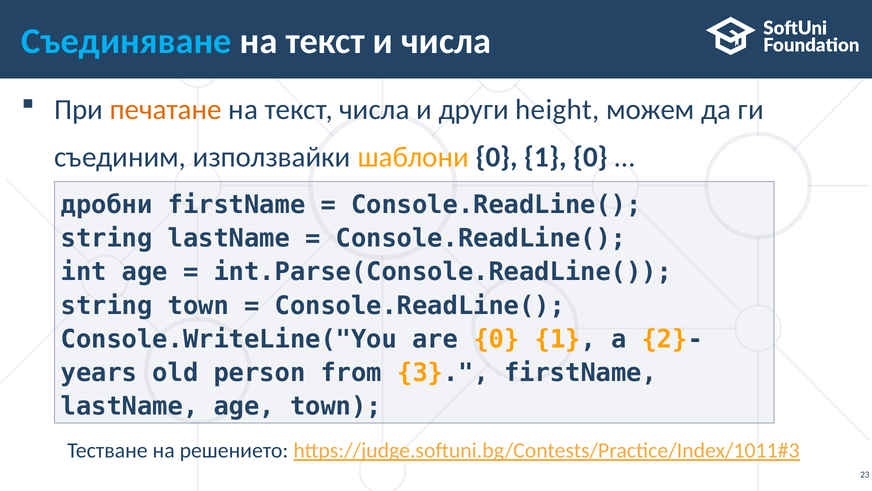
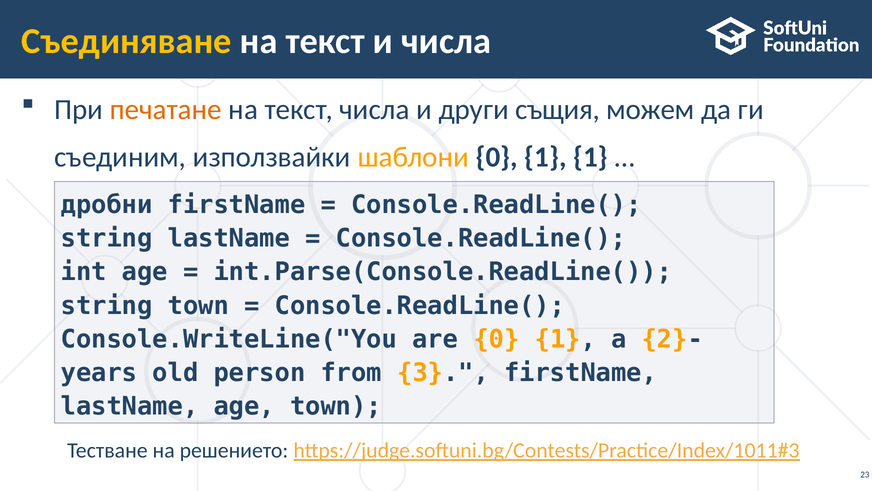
Съединяване colour: light blue -> yellow (127, 41)
height: height -> същия (558, 109)
1 0: 0 -> 1 (591, 157)
